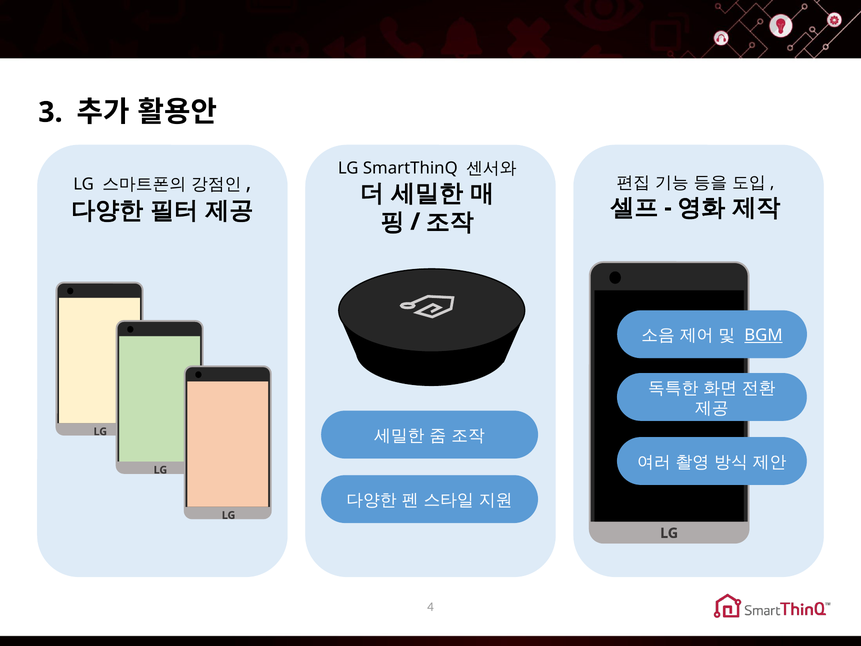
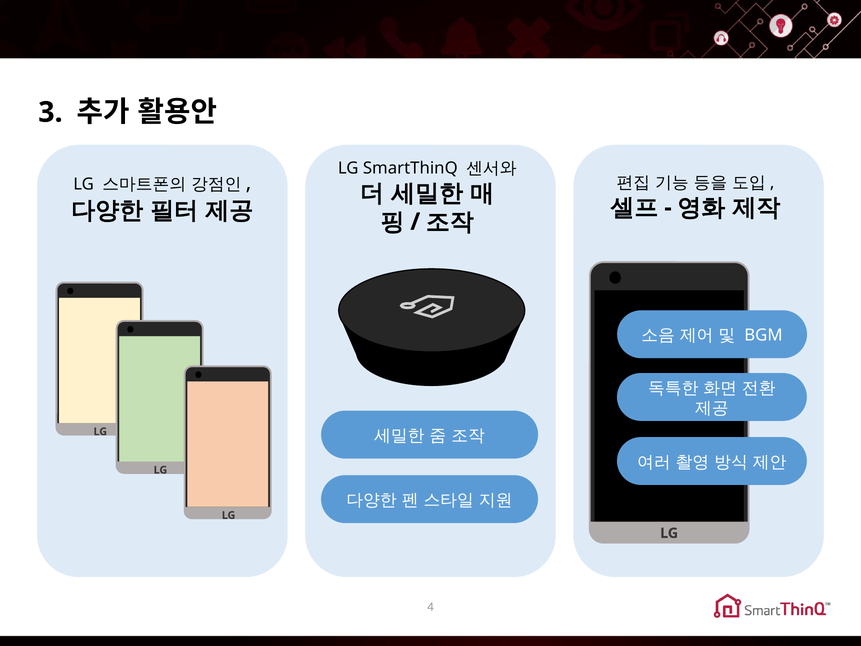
BGM underline: present -> none (763, 335)
